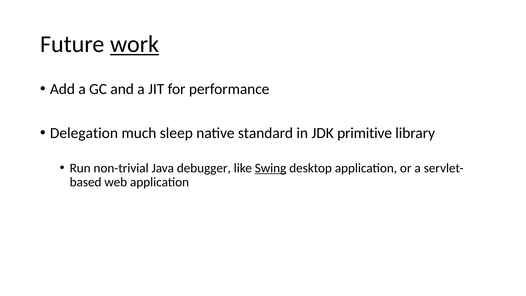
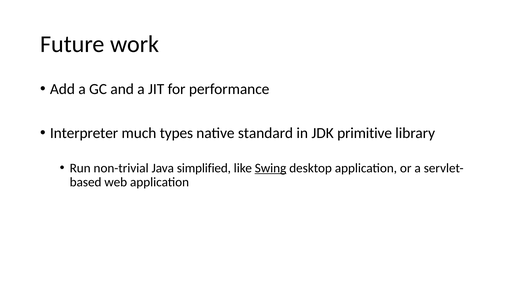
work underline: present -> none (135, 44)
Delegation: Delegation -> Interpreter (84, 133)
sleep: sleep -> types (176, 133)
debugger: debugger -> simplified (204, 168)
